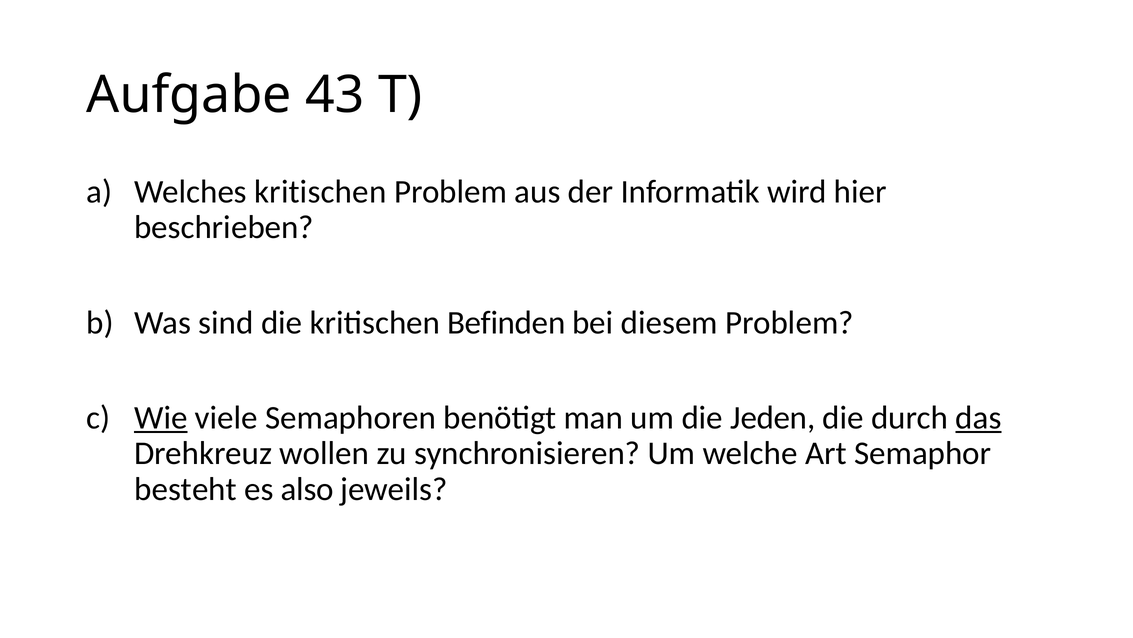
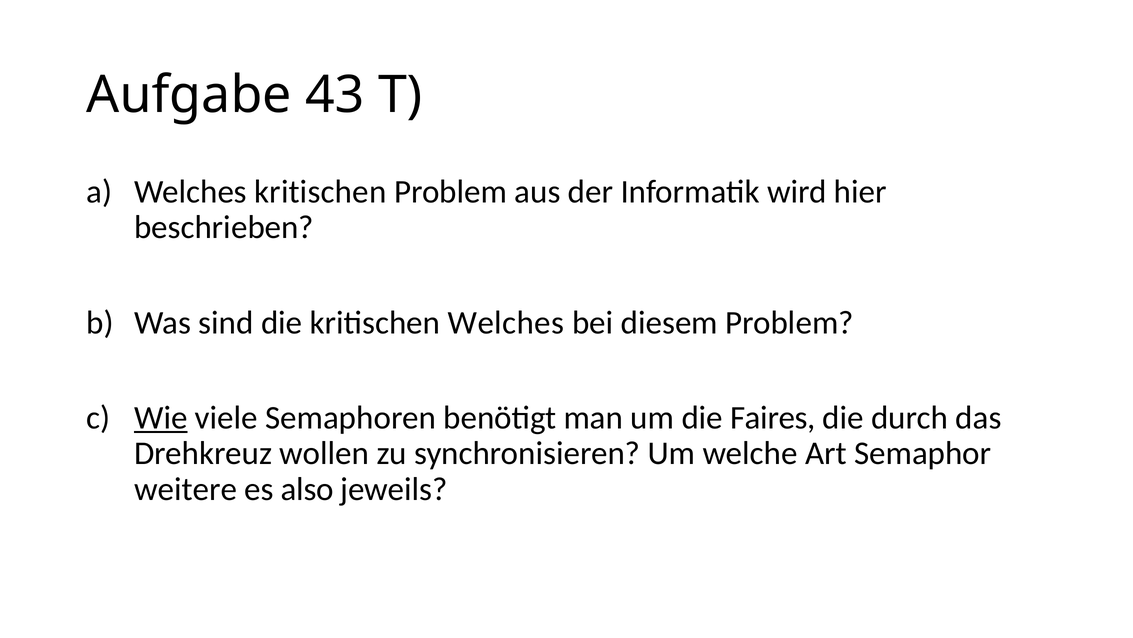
kritischen Befinden: Befinden -> Welches (506, 322)
Jeden: Jeden -> Faires (773, 417)
das underline: present -> none (978, 417)
besteht: besteht -> weitere (186, 489)
